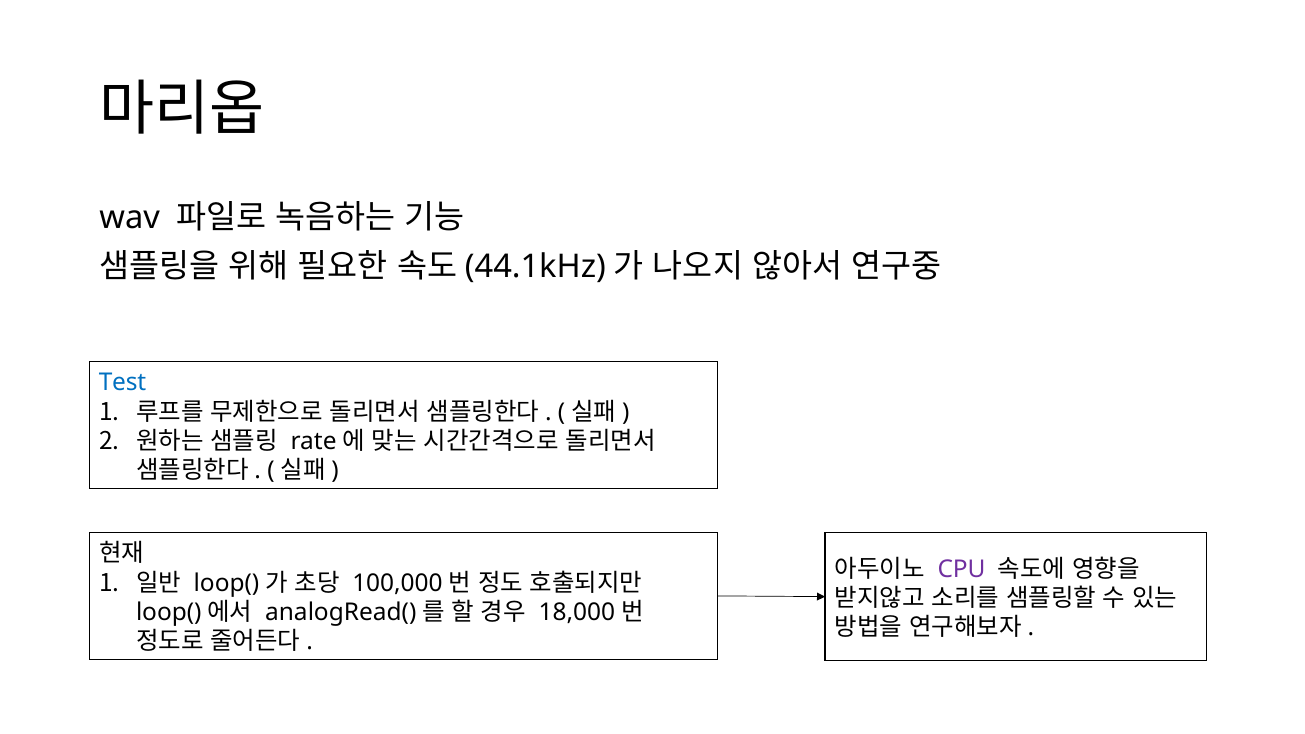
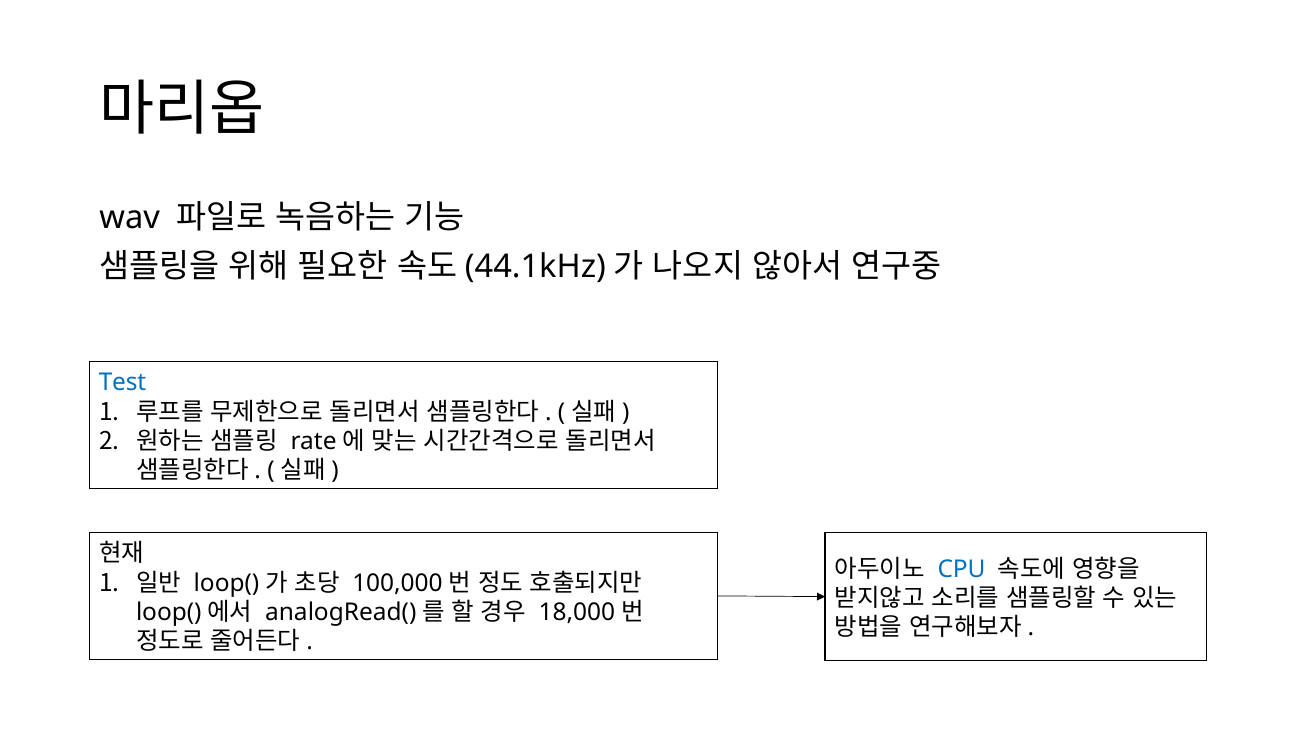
CPU colour: purple -> blue (962, 569)
